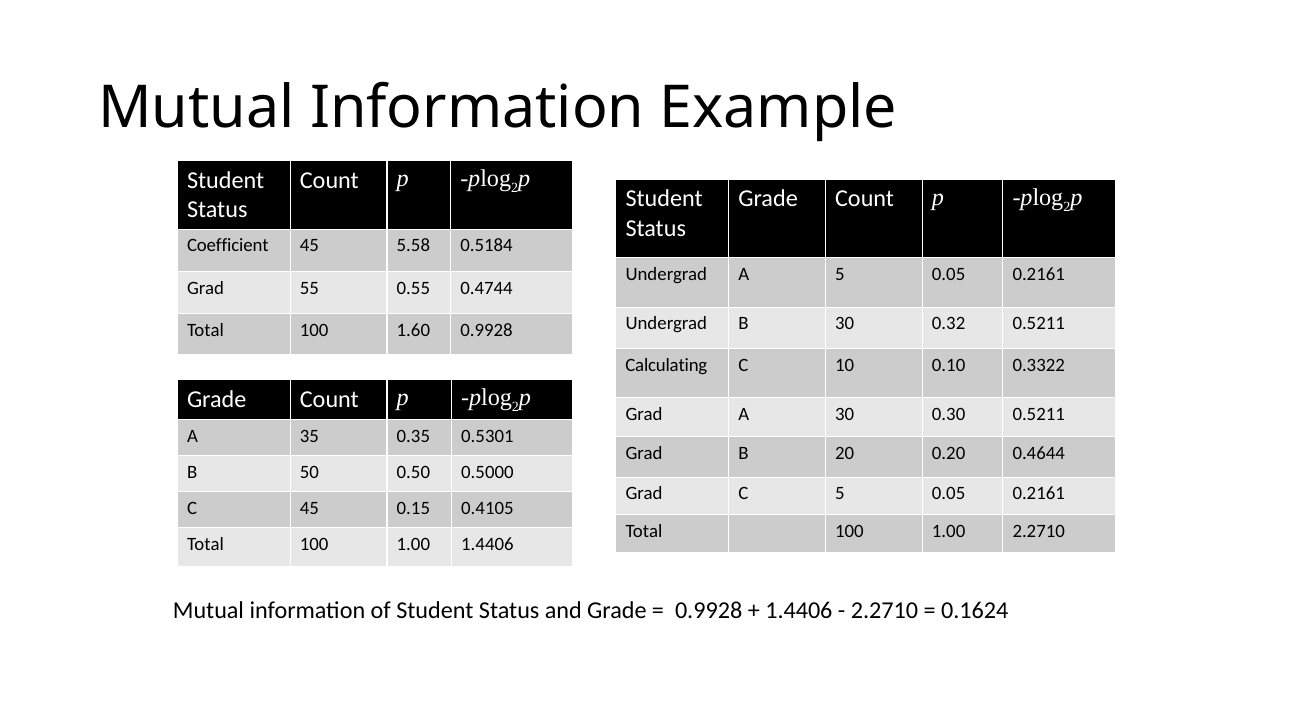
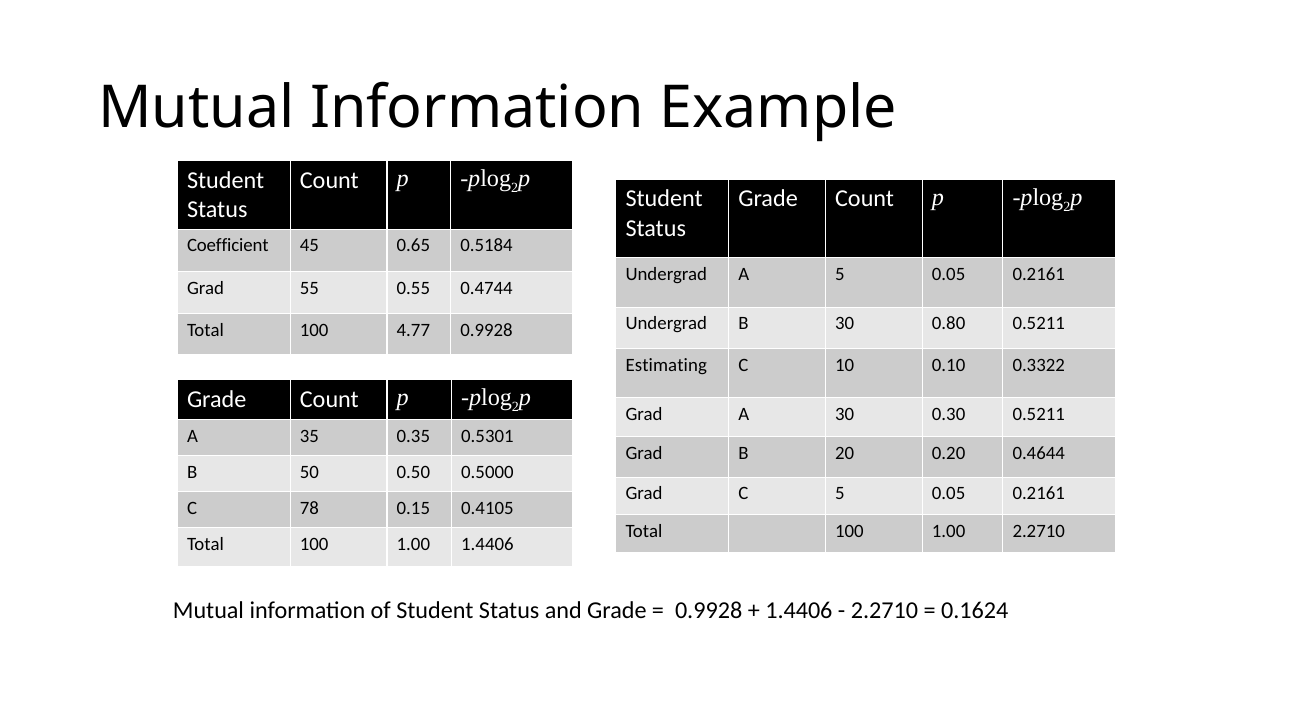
5.58: 5.58 -> 0.65 (413, 246)
0.32: 0.32 -> 0.80 (949, 324)
1.60: 1.60 -> 4.77 (413, 330)
Calculating: Calculating -> Estimating (666, 365)
C 45: 45 -> 78 (309, 508)
